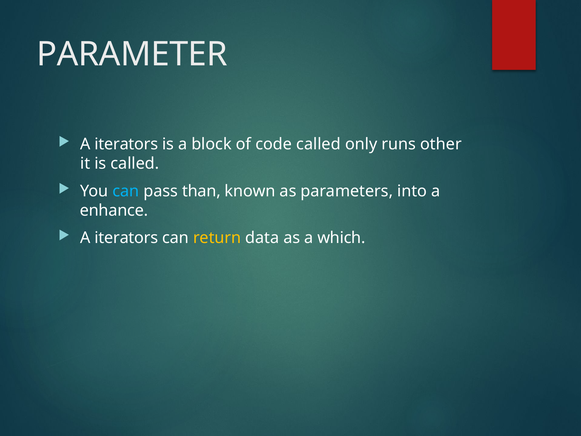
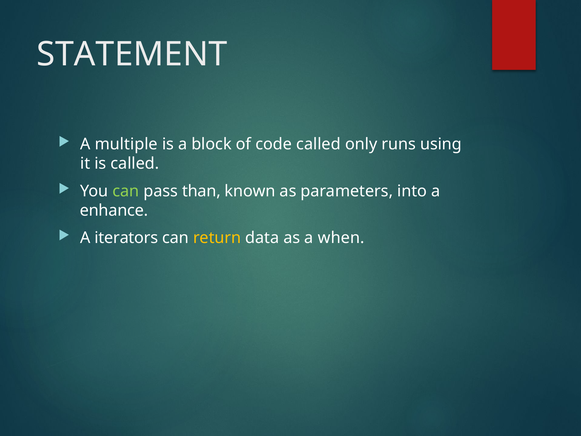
PARAMETER: PARAMETER -> STATEMENT (132, 54)
iterators: iterators -> multiple (126, 144)
other: other -> using (441, 144)
can colour: light blue -> light green (126, 191)
which: which -> when (341, 238)
